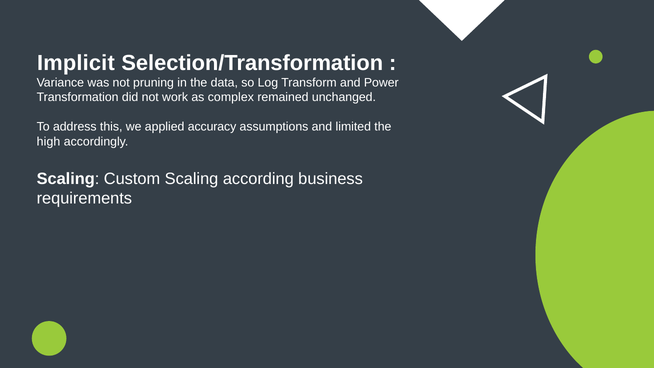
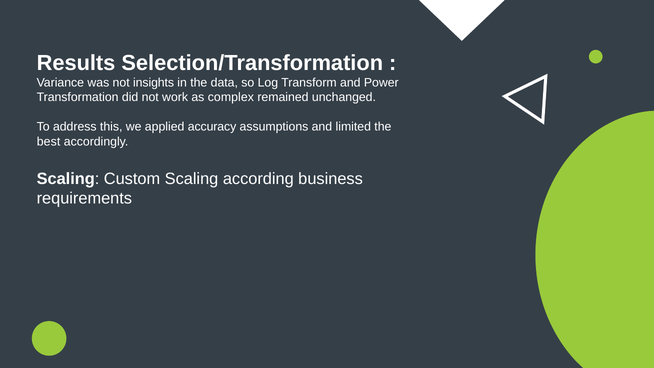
Implicit: Implicit -> Results (76, 63)
pruning: pruning -> insights (154, 83)
high: high -> best (49, 142)
